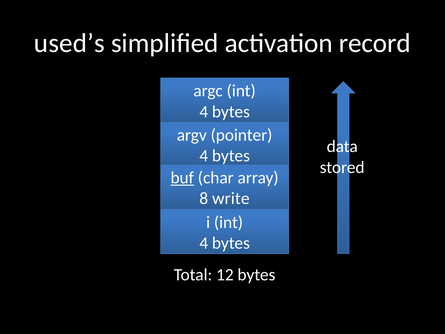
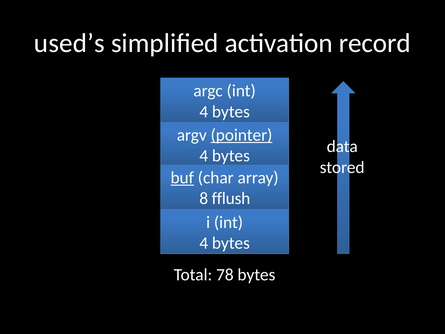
pointer underline: none -> present (242, 135)
write: write -> fflush (231, 198)
12: 12 -> 78 (225, 275)
